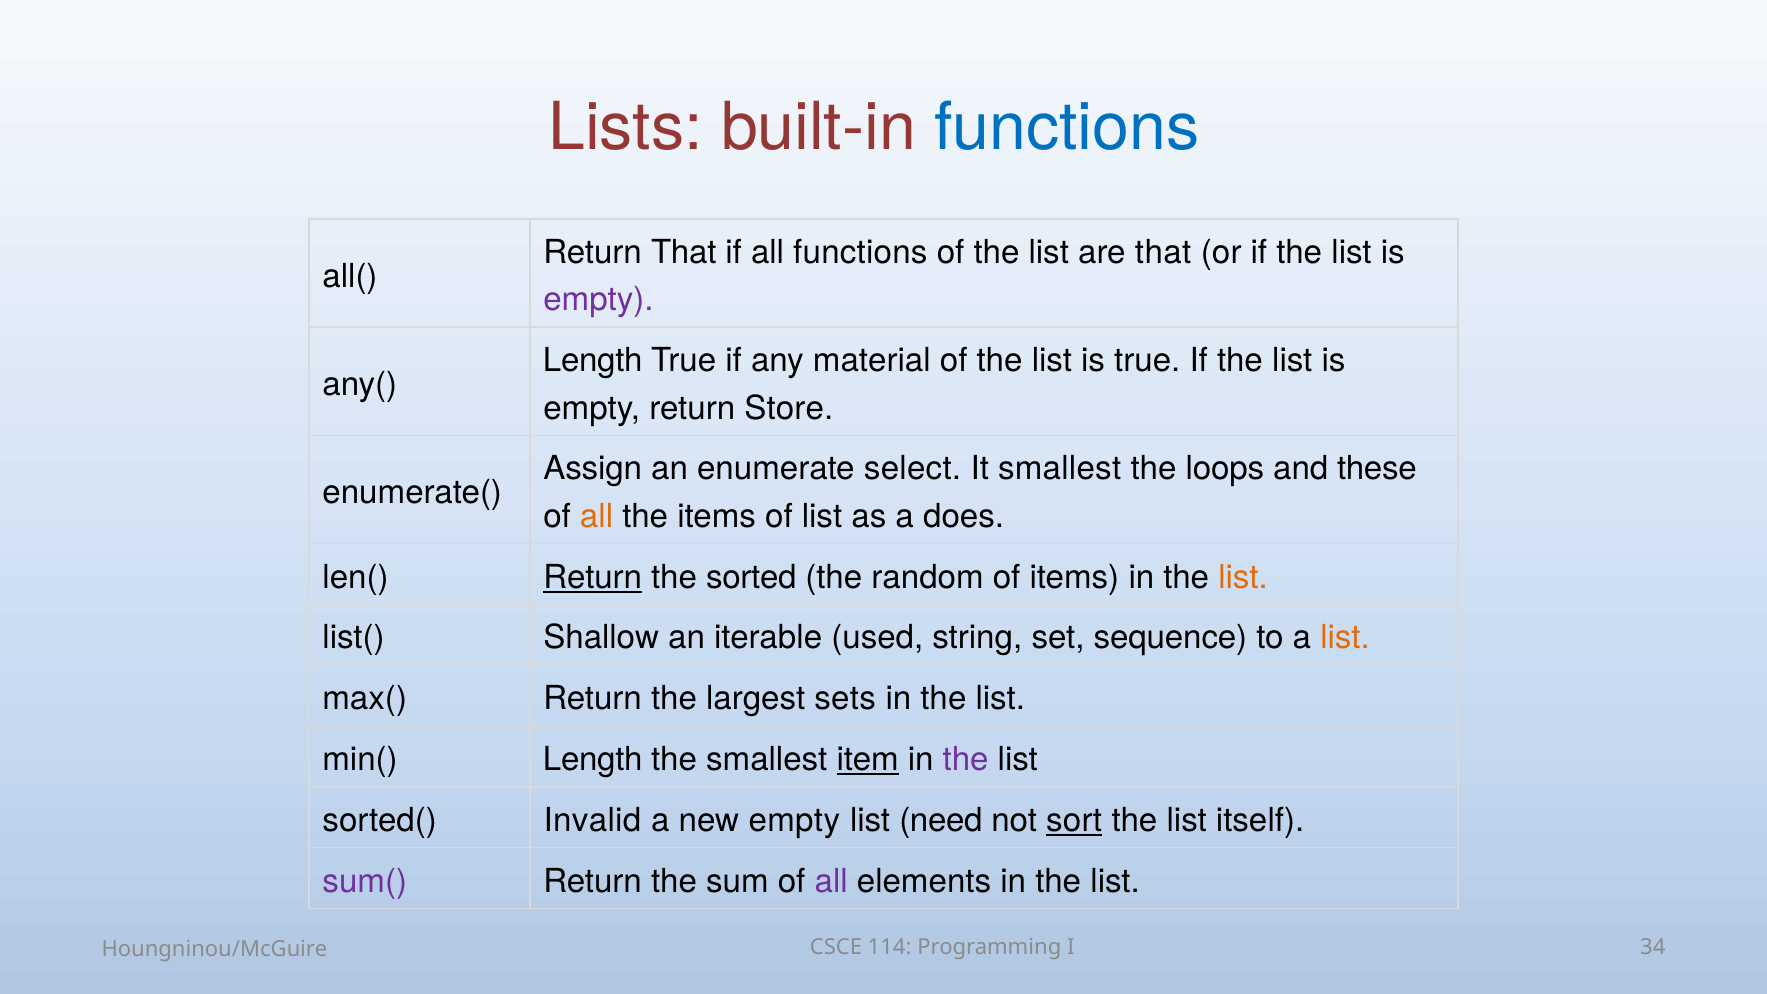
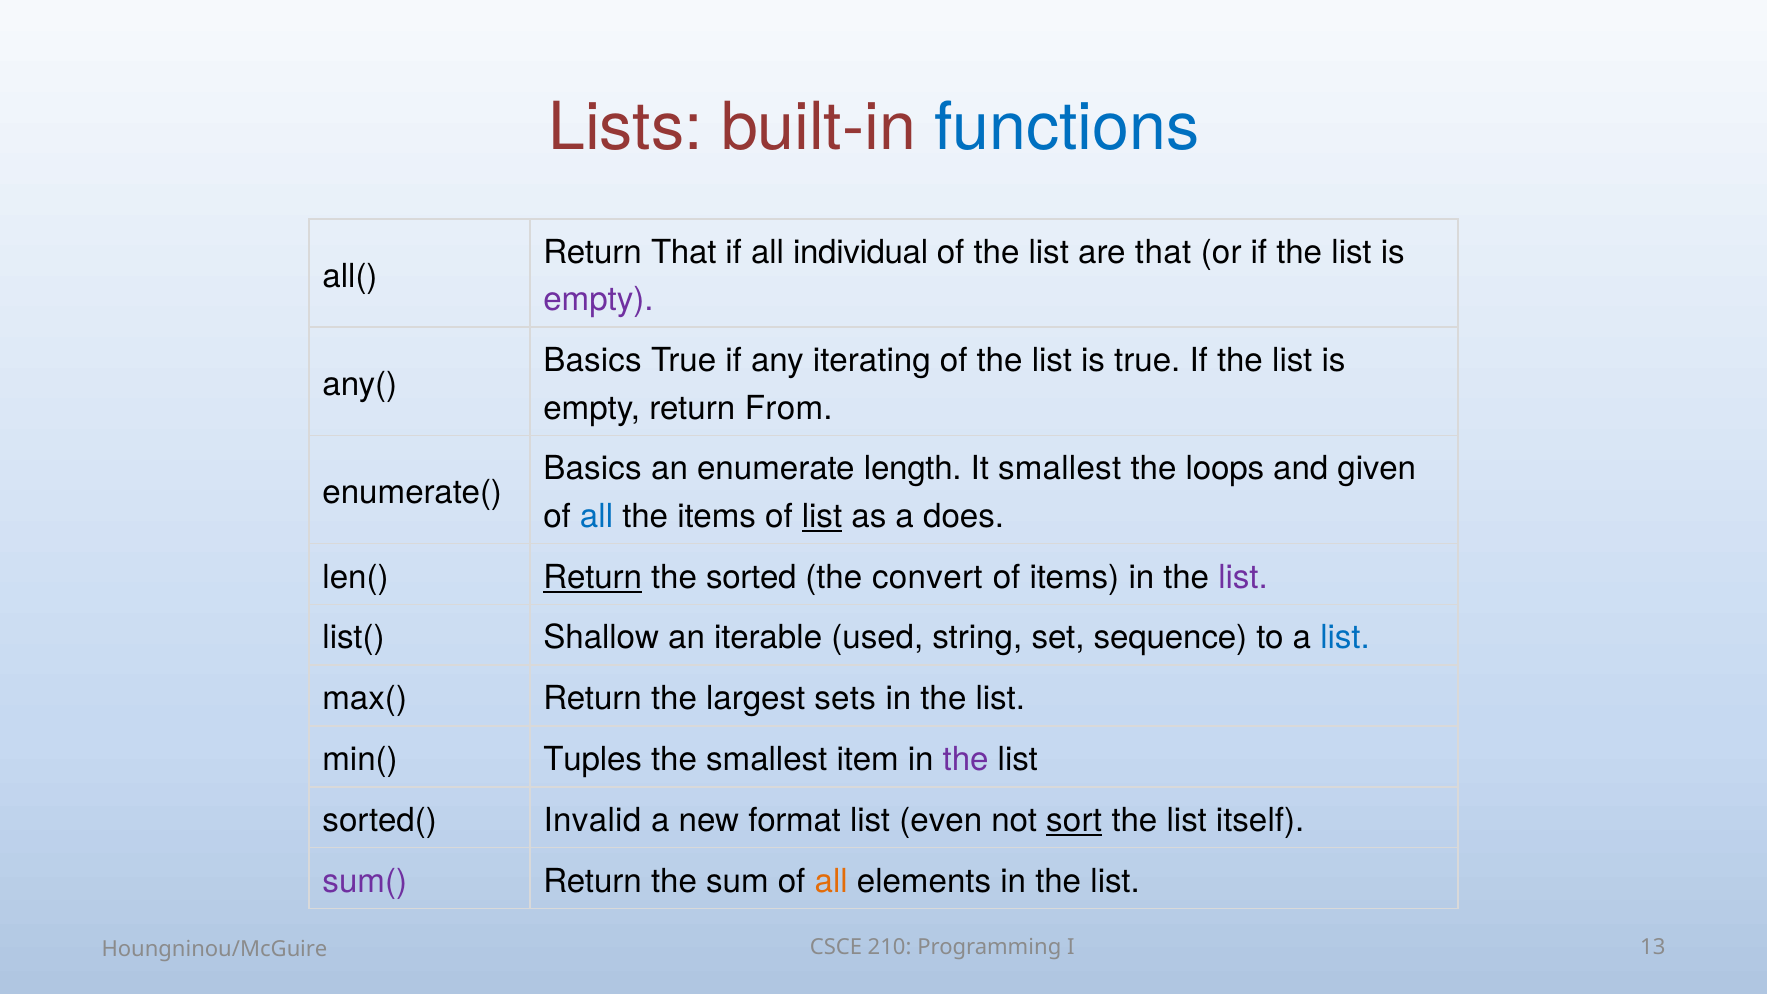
all functions: functions -> individual (861, 252)
Length: Length -> Basics (593, 361)
material: material -> iterating (872, 361)
Store: Store -> From (789, 408)
Assign: Assign -> Basics (593, 469)
select: select -> length (913, 469)
these: these -> given (1377, 469)
all colour: orange -> blue (597, 516)
list underline: none -> present (822, 516)
random: random -> convert (927, 577)
list colour: orange -> purple (1243, 577)
list colour: orange -> blue (1345, 638)
min( Length: Length -> Tuples (593, 760)
item underline: present -> none (868, 760)
new empty: empty -> format (795, 820)
need: need -> even (941, 820)
all colour: purple -> orange (831, 881)
114: 114 -> 210 (890, 947)
34: 34 -> 13 (1653, 947)
